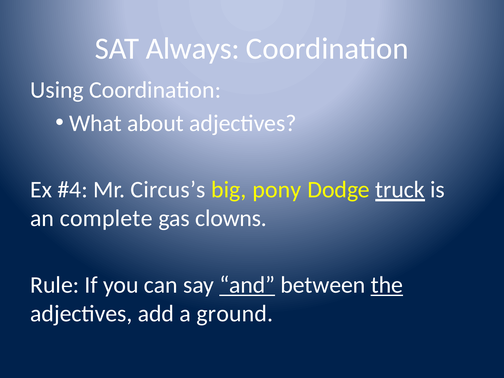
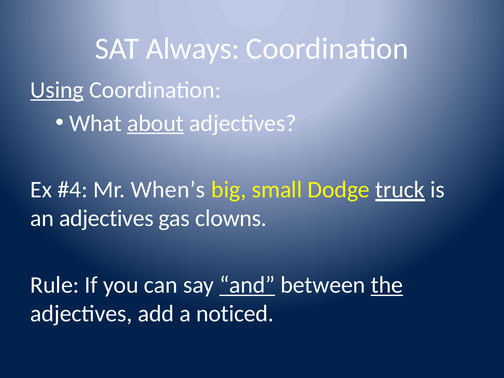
Using underline: none -> present (57, 90)
about underline: none -> present (155, 123)
Circus’s: Circus’s -> When’s (168, 190)
pony: pony -> small (277, 190)
an complete: complete -> adjectives (106, 218)
ground: ground -> noticed (235, 314)
